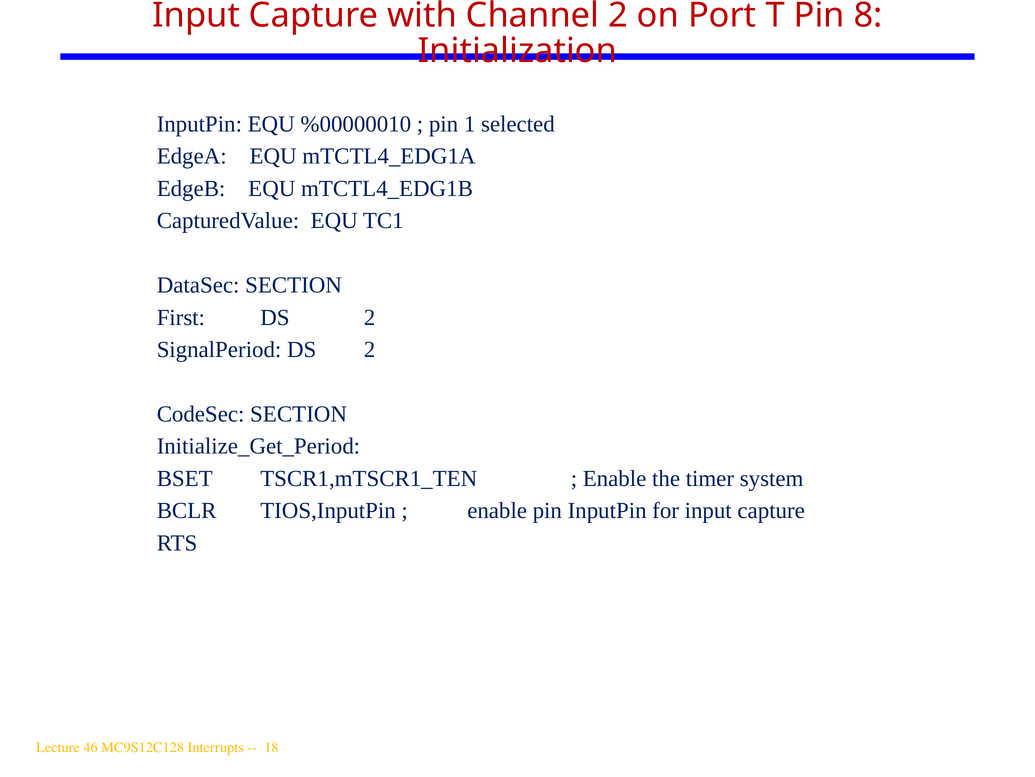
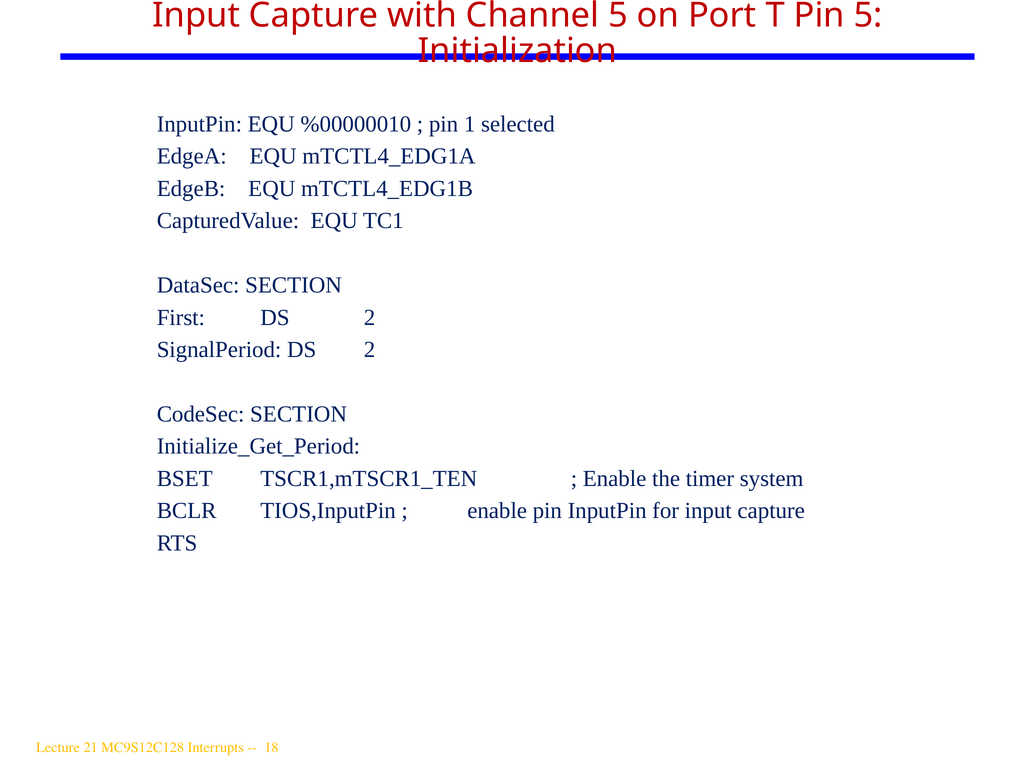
Channel 2: 2 -> 5 (618, 15)
Pin 8: 8 -> 5 (868, 15)
46: 46 -> 21 (91, 747)
